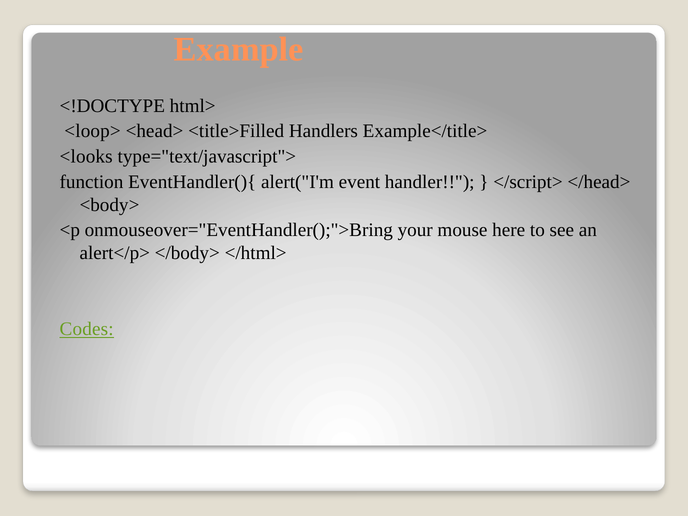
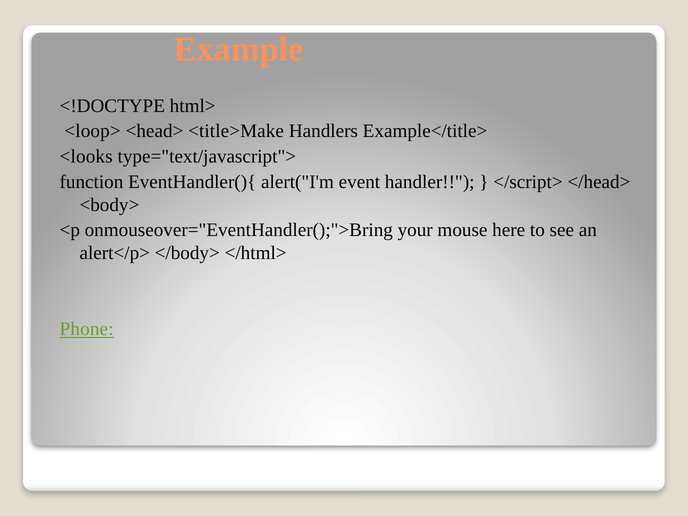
<title>Filled: <title>Filled -> <title>Make (236, 131)
Codes: Codes -> Phone (87, 329)
